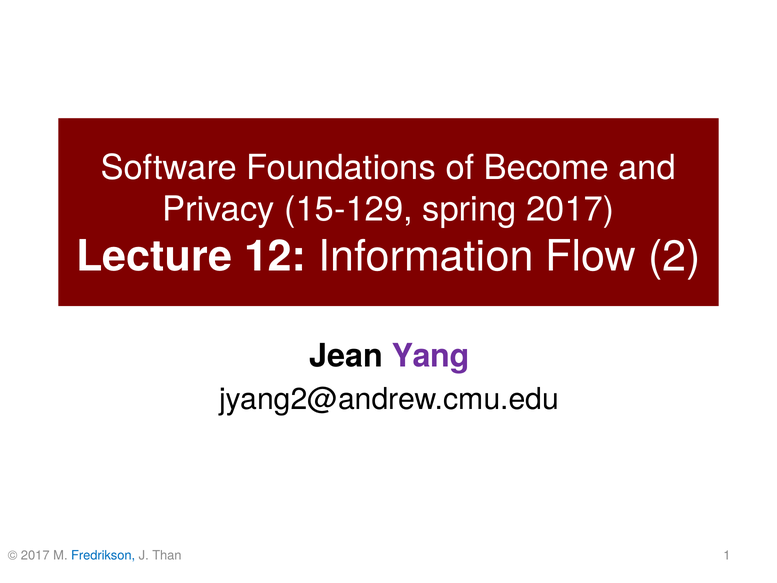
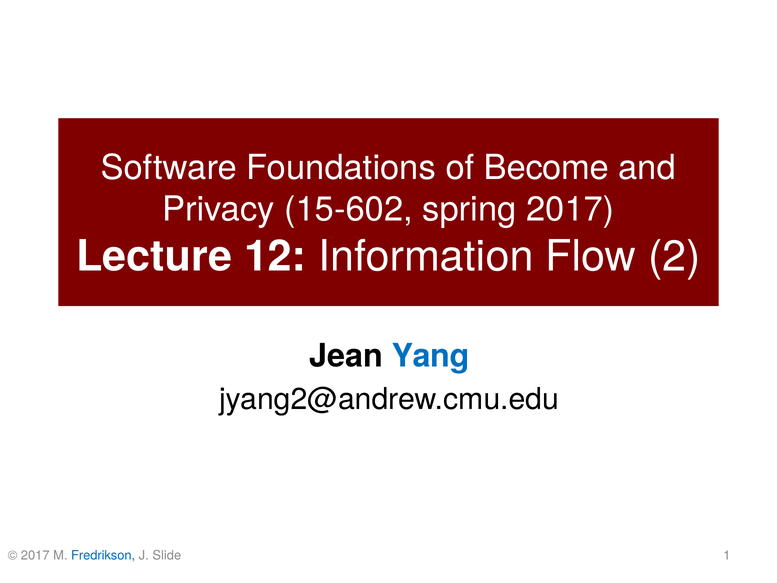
15-129: 15-129 -> 15-602 (349, 209)
Yang colour: purple -> blue (431, 356)
Than: Than -> Slide (167, 555)
